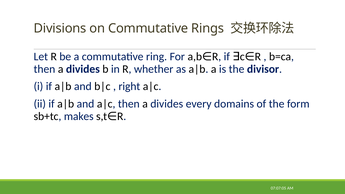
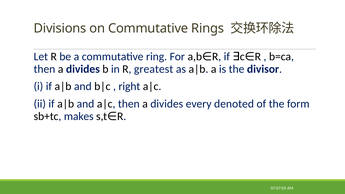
whether: whether -> greatest (154, 69)
domains: domains -> denoted (234, 104)
